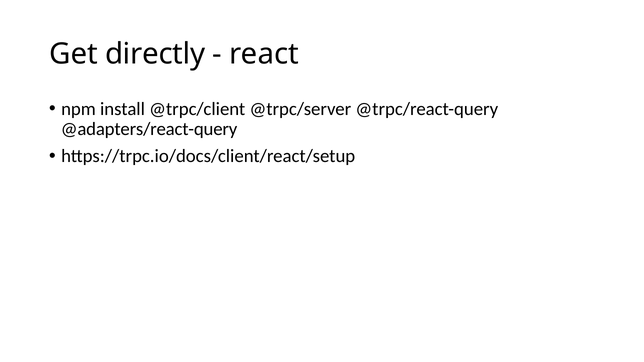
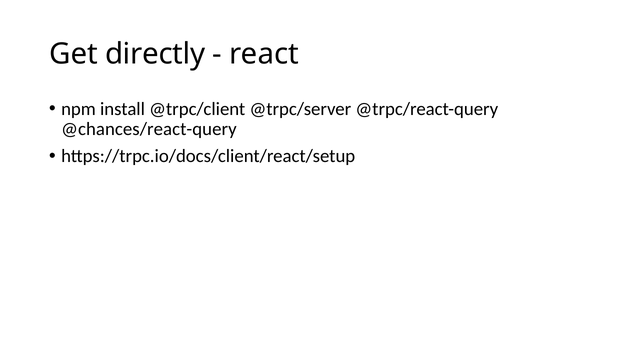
@adapters/react-query: @adapters/react-query -> @chances/react-query (149, 129)
